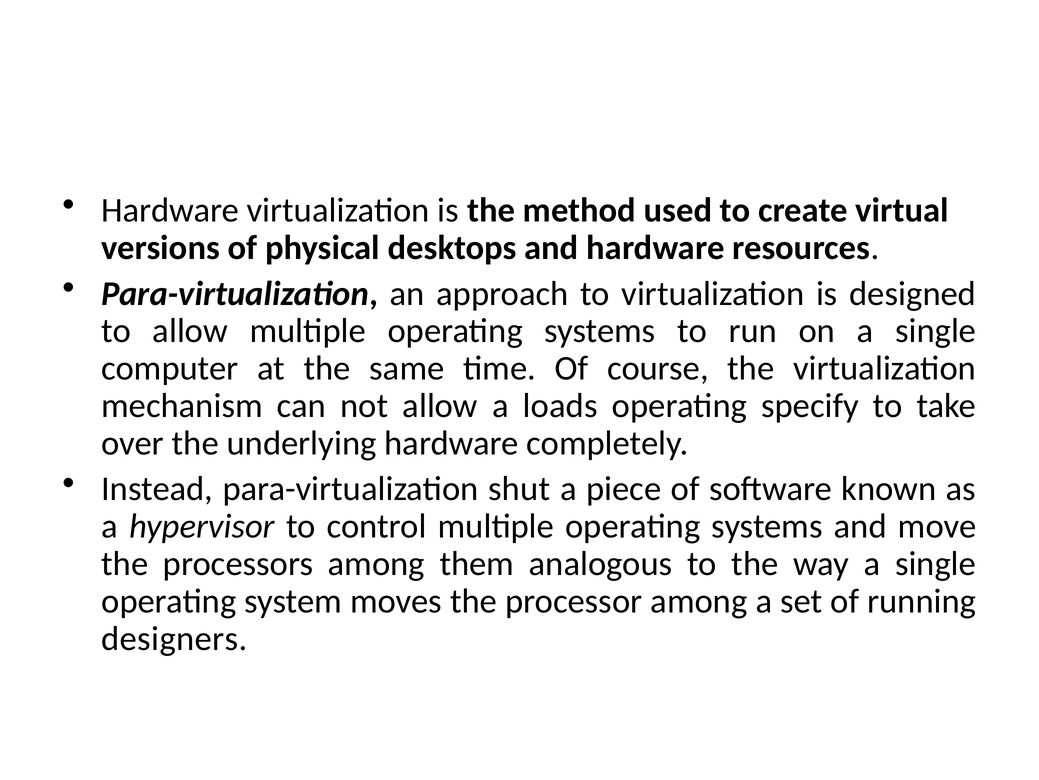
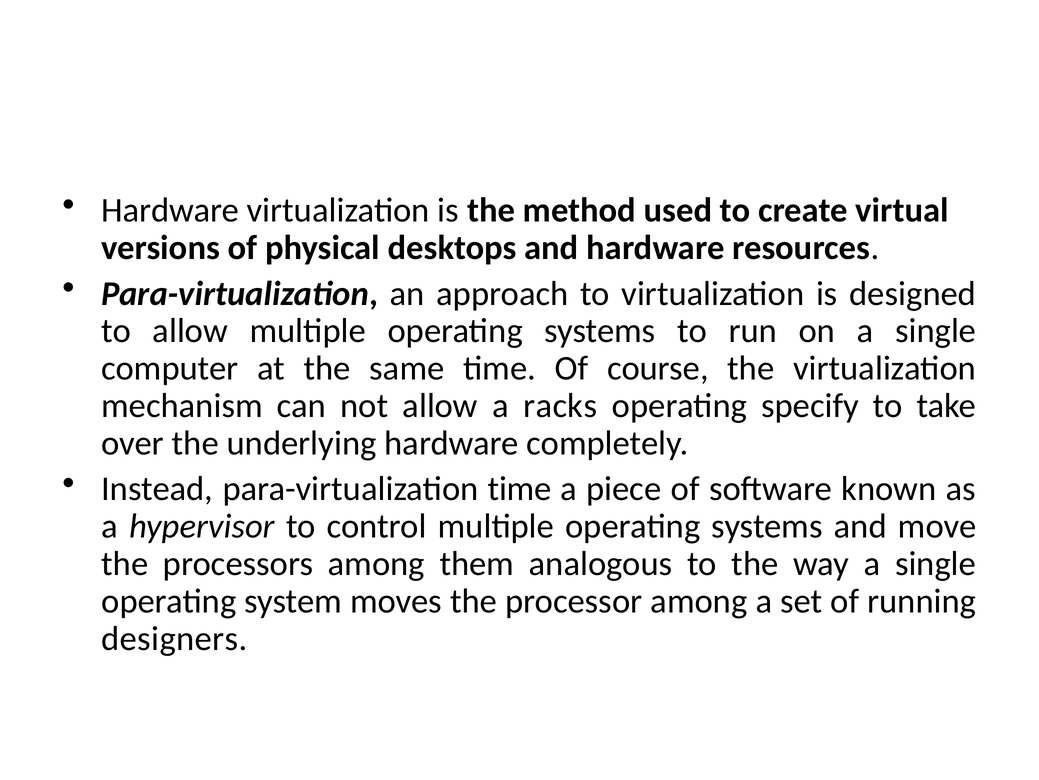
loads: loads -> racks (560, 405)
para-virtualization shut: shut -> time (520, 489)
